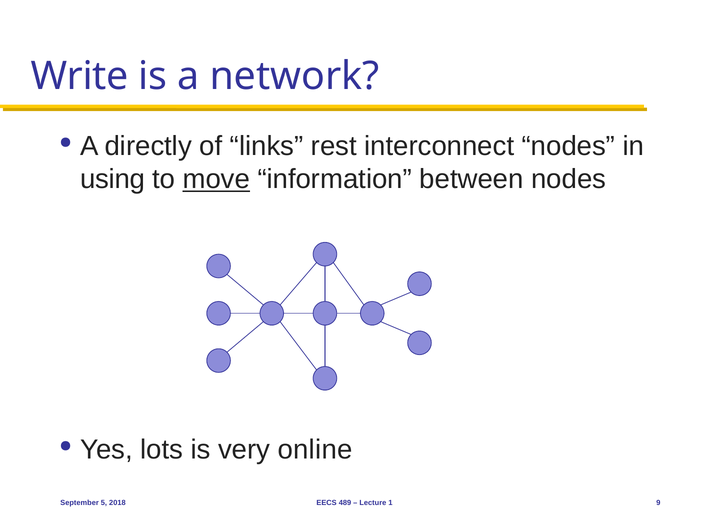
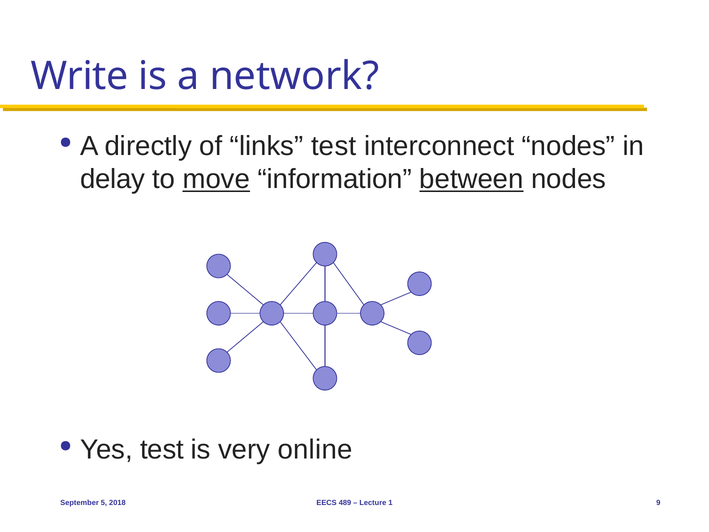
links rest: rest -> test (334, 146)
using: using -> delay (113, 179)
between underline: none -> present (472, 179)
Yes lots: lots -> test (162, 450)
